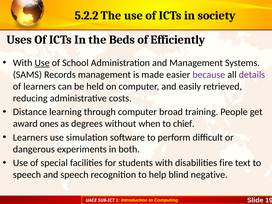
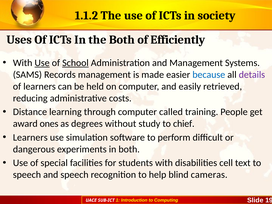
5.2.2: 5.2.2 -> 1.1.2 (86, 16)
the Beds: Beds -> Both (122, 40)
School underline: none -> present (75, 63)
because colour: purple -> blue (209, 75)
broad: broad -> called (171, 112)
when: when -> study (149, 124)
fire: fire -> cell (226, 163)
negative: negative -> cameras (209, 175)
